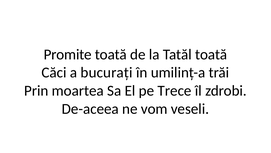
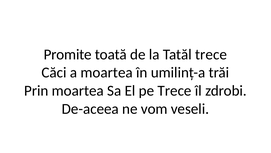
Tatăl toată: toată -> trece (211, 54)
a bucurați: bucurați -> moartea (107, 72)
